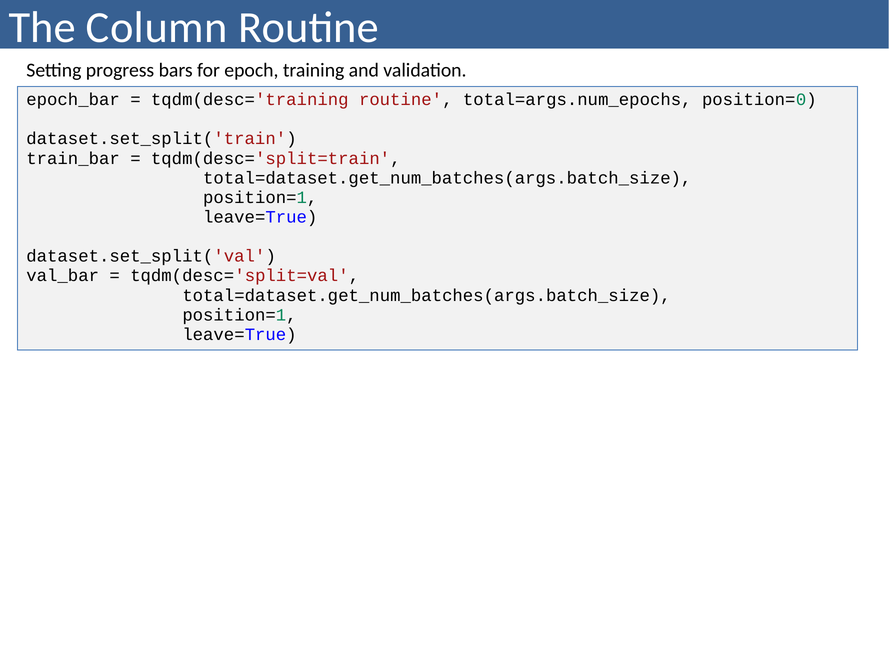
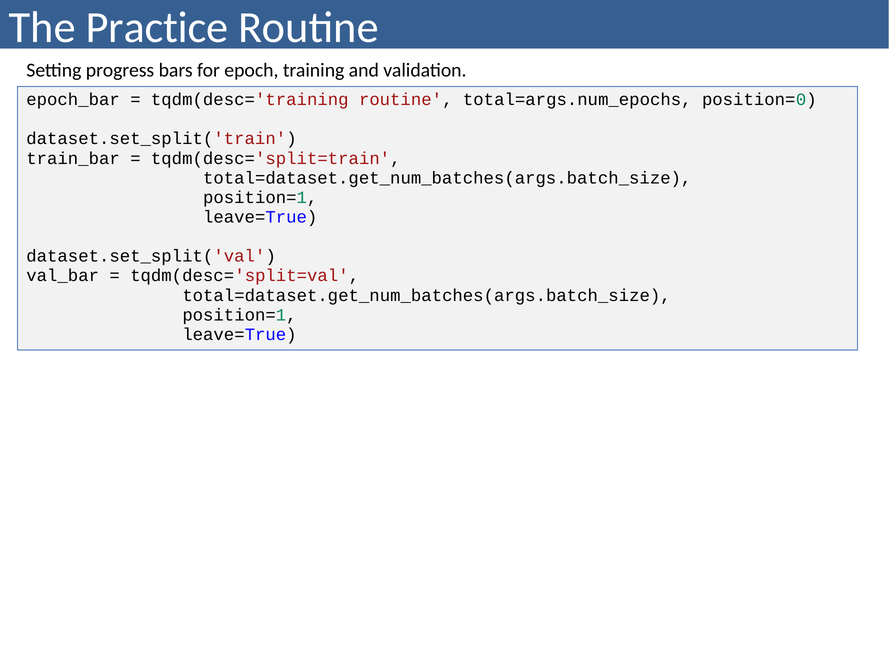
Column: Column -> Practice (157, 27)
